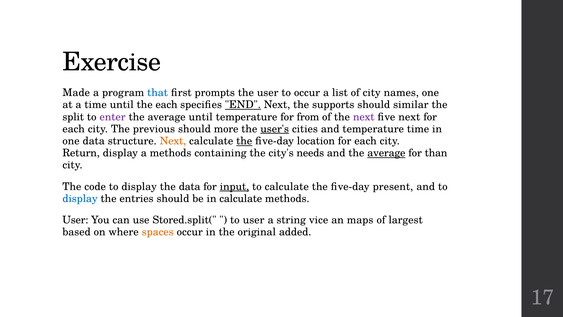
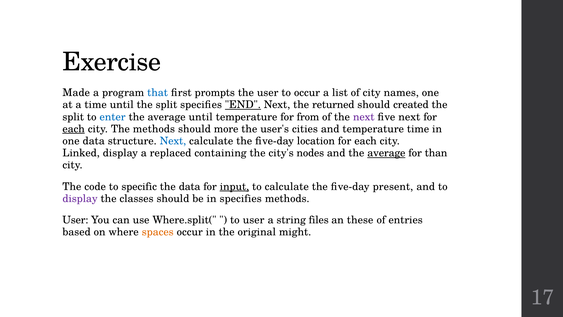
until the each: each -> split (166, 105)
supports: supports -> returned (333, 105)
similar: similar -> created (411, 105)
enter colour: purple -> blue (113, 117)
each underline: none -> present (74, 129)
The previous: previous -> methods (154, 129)
user's underline: present -> none (275, 129)
Next colour: orange -> blue (173, 141)
the underline: present -> none (244, 141)
Return: Return -> Linked (81, 153)
a methods: methods -> replaced (171, 153)
needs: needs -> nodes (310, 153)
code to display: display -> specific (139, 186)
display colour: blue -> purple (80, 198)
entries: entries -> classes (137, 198)
in calculate: calculate -> specifies (241, 198)
Stored.split(: Stored.split( -> Where.split( (184, 220)
vice: vice -> files (319, 220)
maps: maps -> these (360, 220)
largest: largest -> entries (406, 220)
added: added -> might (295, 232)
